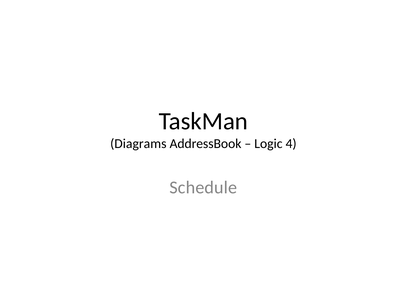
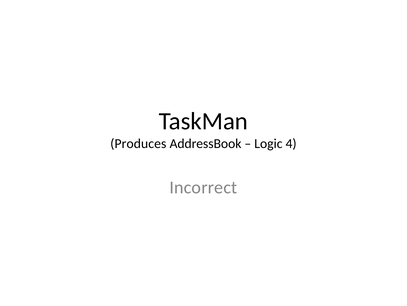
Diagrams: Diagrams -> Produces (138, 143)
Schedule: Schedule -> Incorrect (203, 187)
